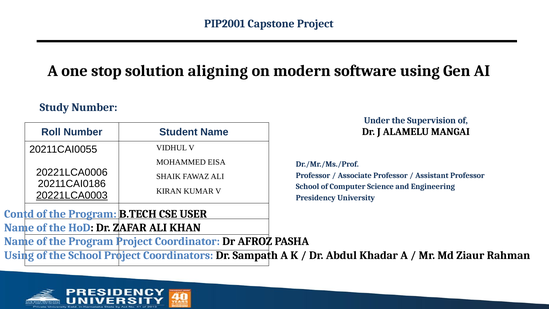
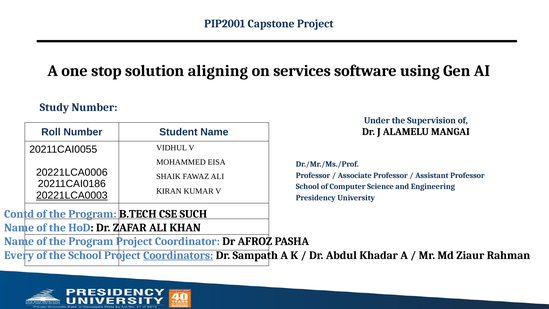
modern: modern -> services (302, 71)
USER: USER -> SUCH (193, 214)
Using: Using -> Every (19, 255)
Coordinators underline: none -> present (178, 255)
